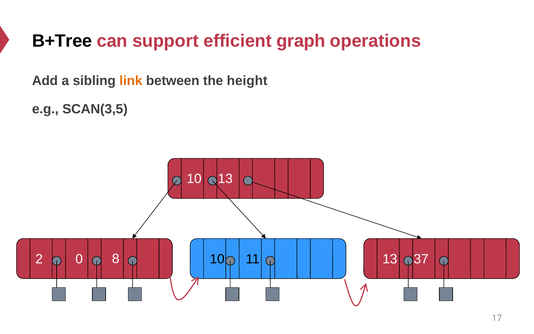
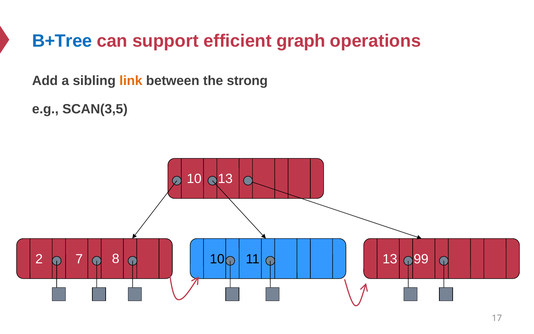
B+Tree colour: black -> blue (62, 41)
height: height -> strong (247, 81)
0: 0 -> 7 (79, 259)
37: 37 -> 99 (421, 259)
